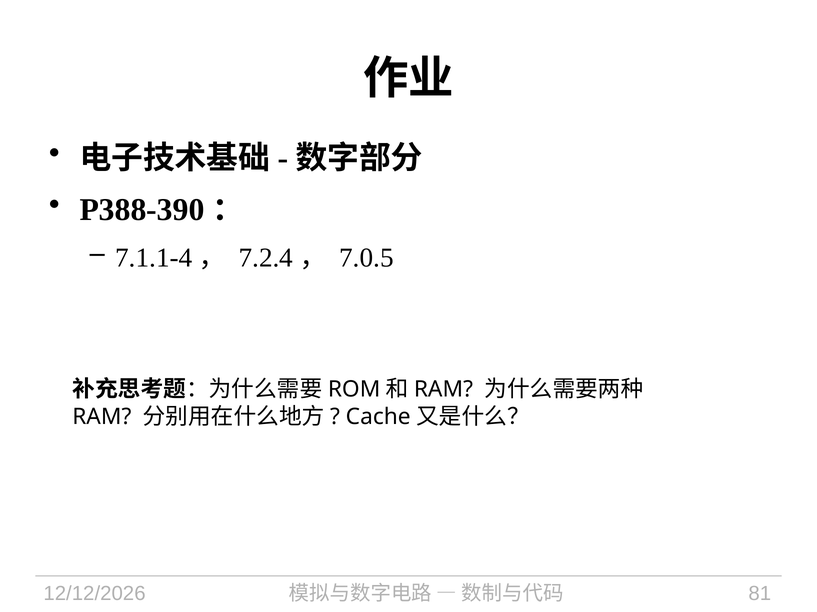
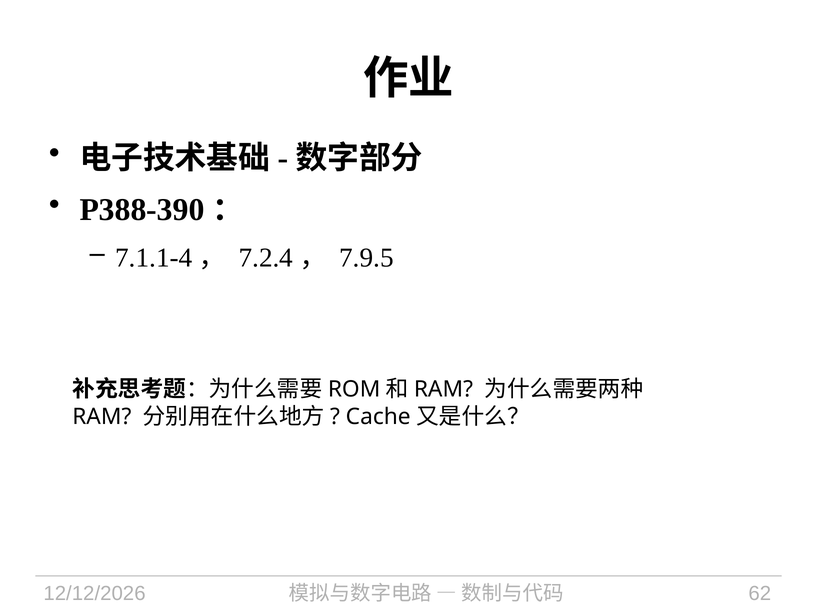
7.0.5: 7.0.5 -> 7.9.5 (367, 258)
81: 81 -> 62 (760, 594)
